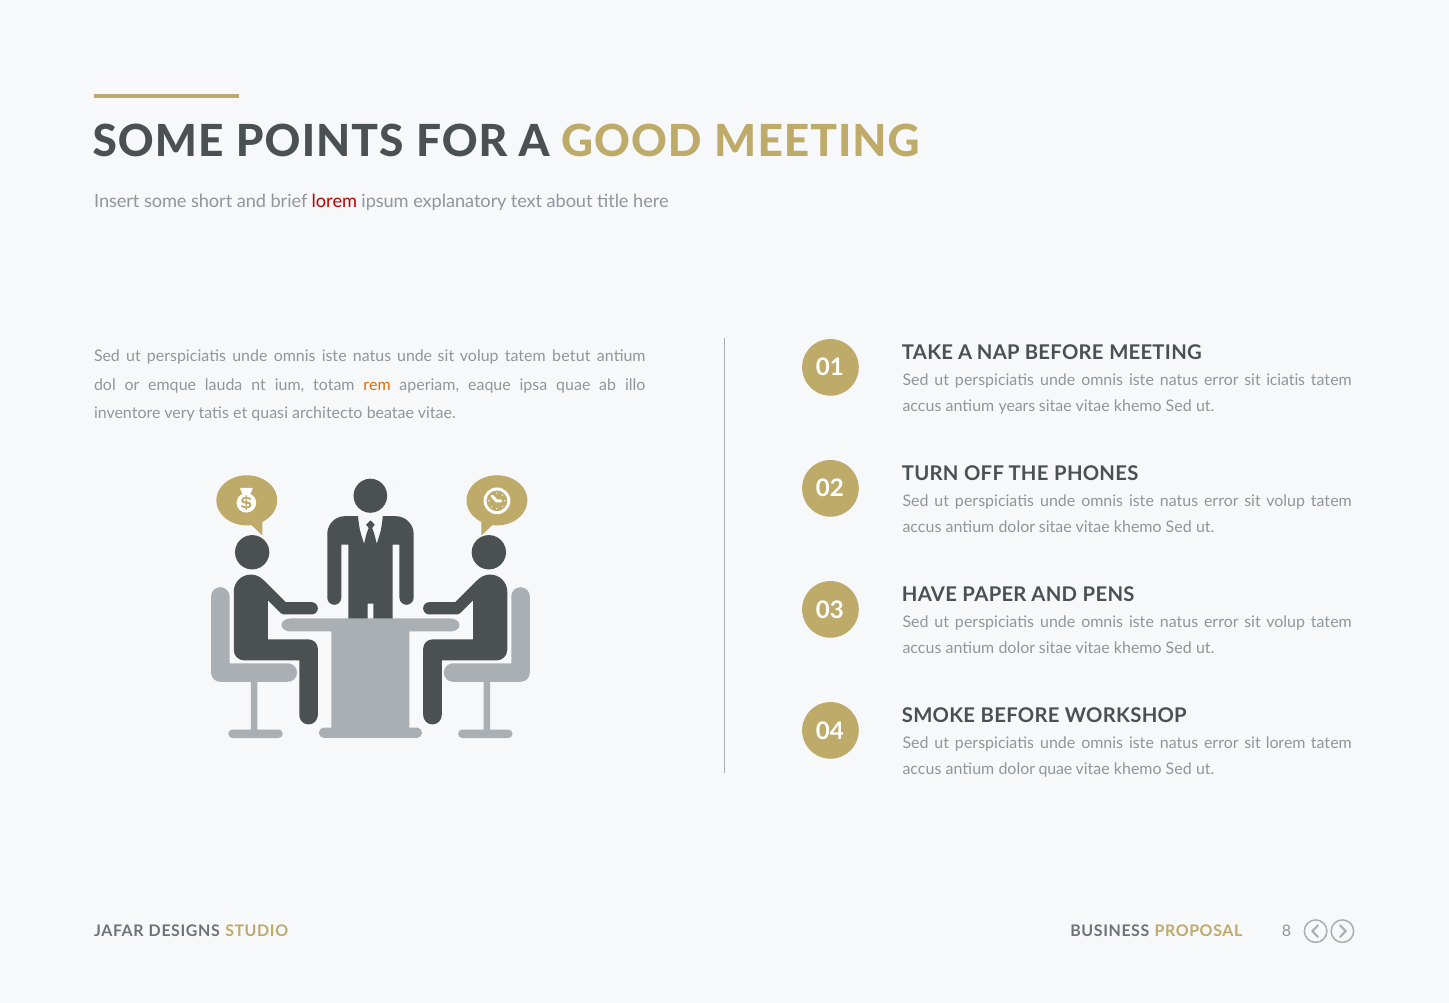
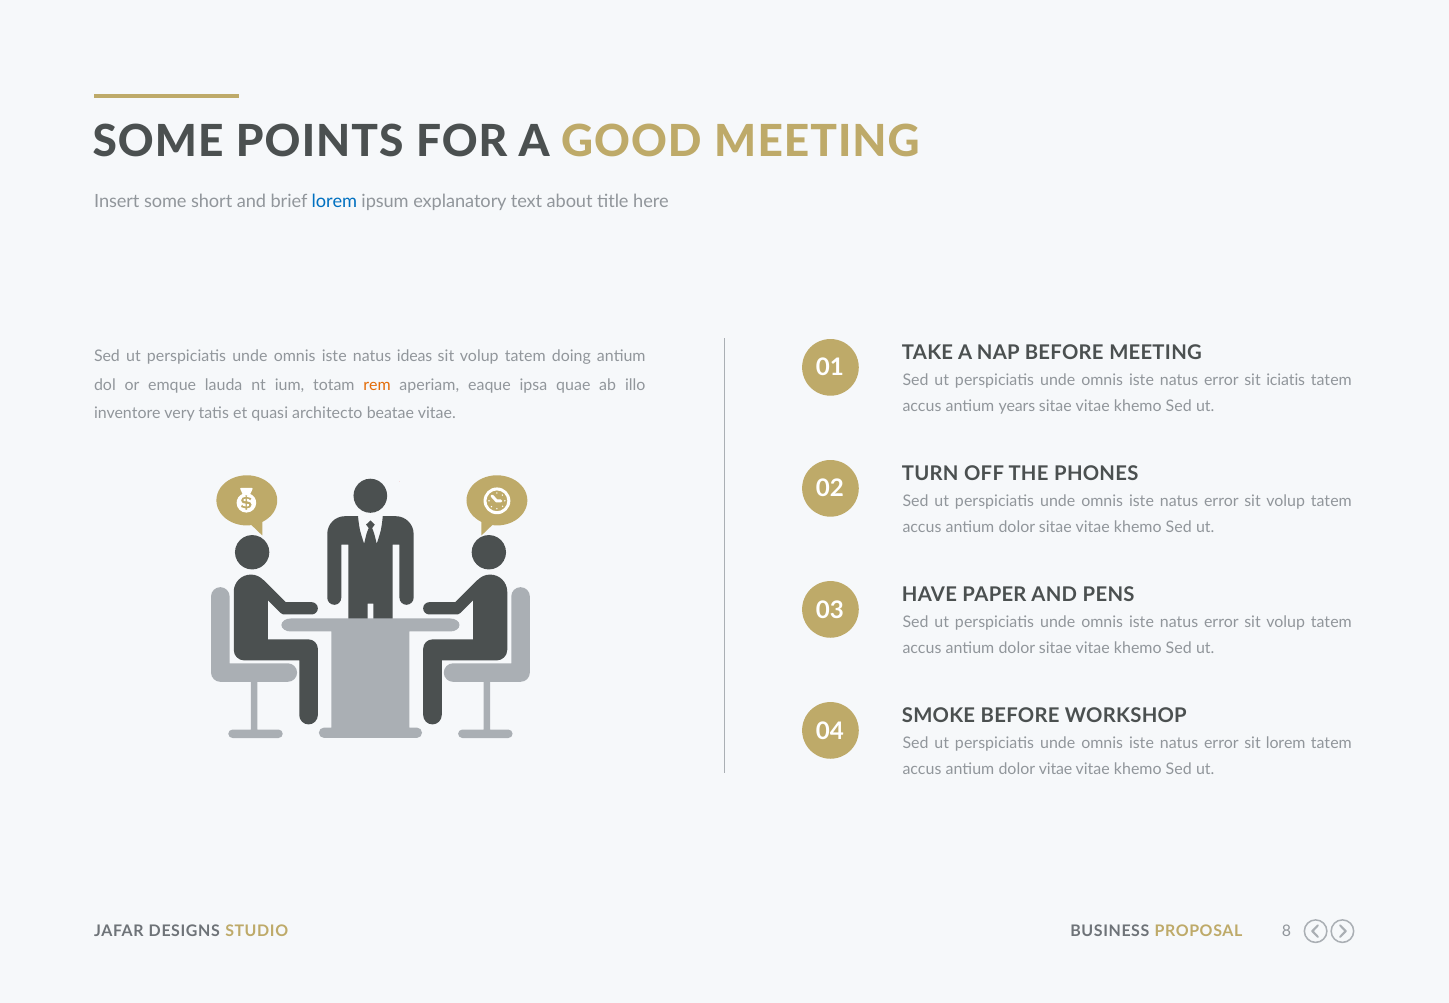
lorem colour: red -> blue (334, 202)
natus unde: unde -> ideas (415, 357)
betut: betut -> doing (571, 357)
dolor quae: quae -> vitae (1056, 770)
